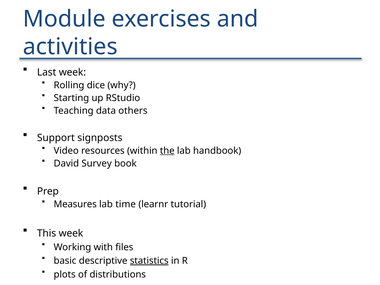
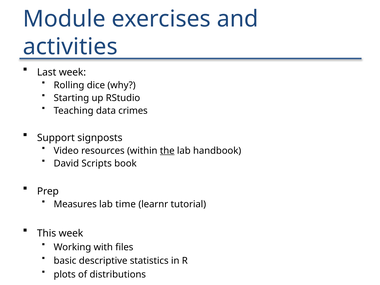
others: others -> crimes (133, 111)
Survey: Survey -> Scripts (97, 163)
statistics underline: present -> none (149, 261)
